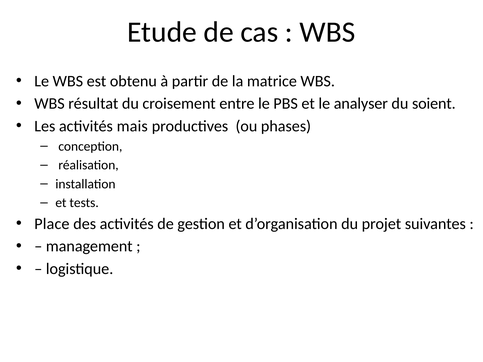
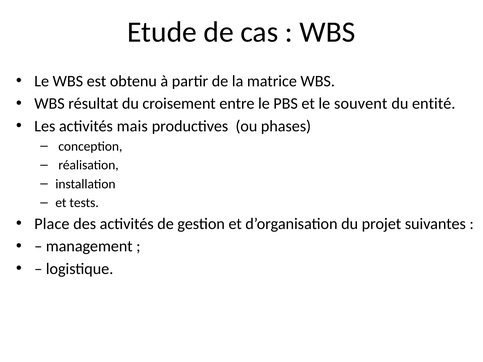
analyser: analyser -> souvent (361, 104)
soient: soient -> entité (434, 104)
